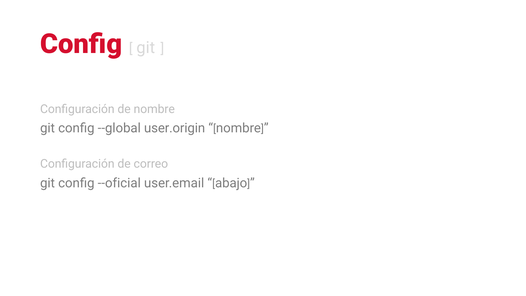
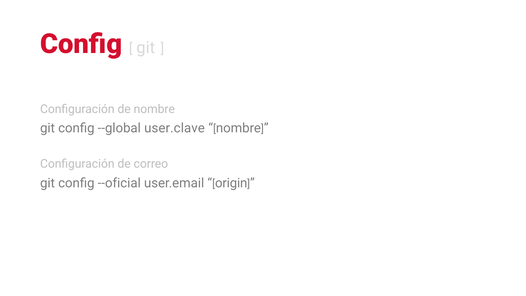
user.origin: user.origin -> user.clave (174, 128)
abajo: abajo -> origin (231, 183)
